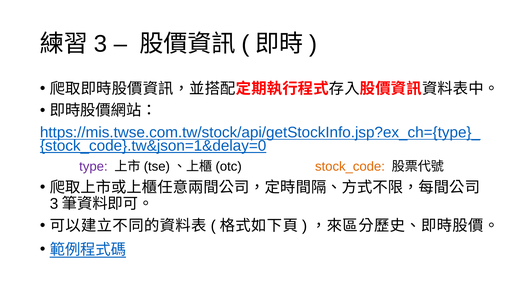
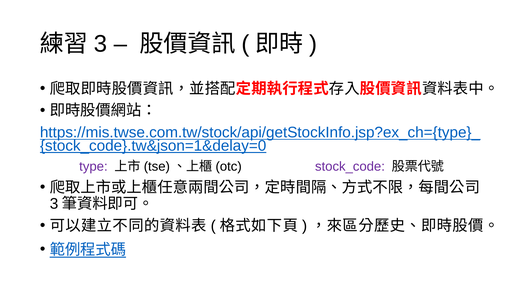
stock_code colour: orange -> purple (350, 166)
